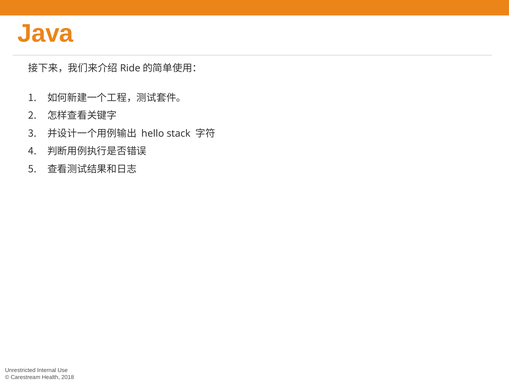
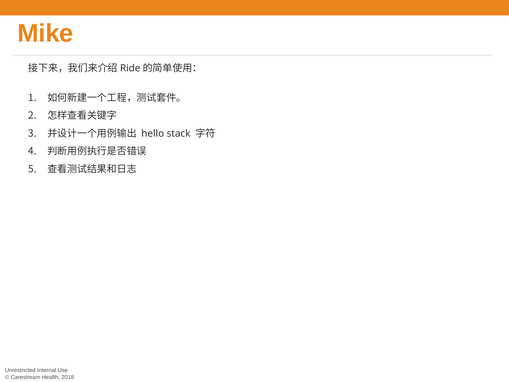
Java: Java -> Mike (45, 33)
